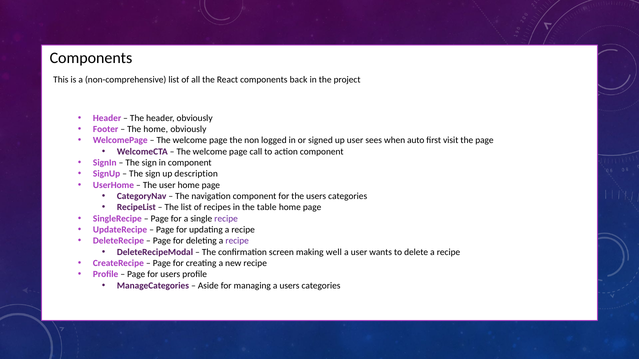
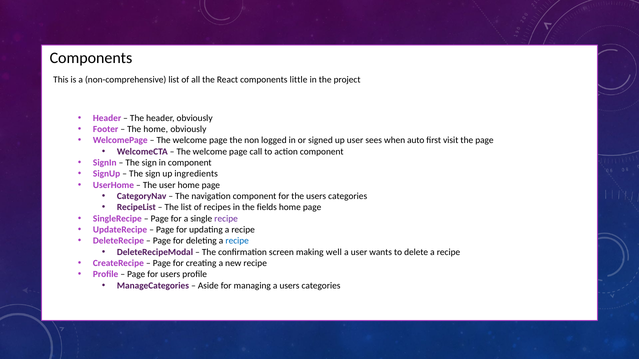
back: back -> little (299, 80)
description: description -> ingredients (196, 174)
table: table -> fields (267, 208)
recipe colour: purple -> blue (237, 241)
